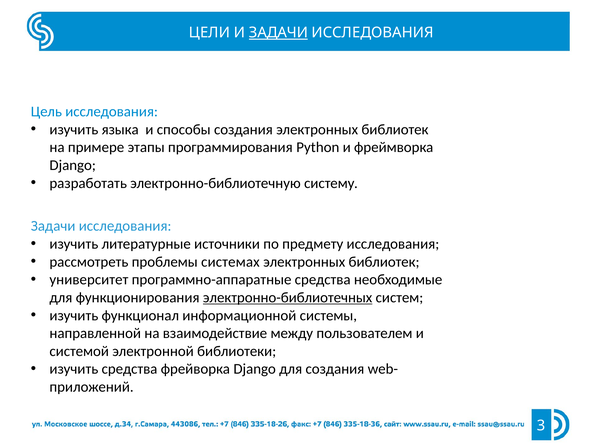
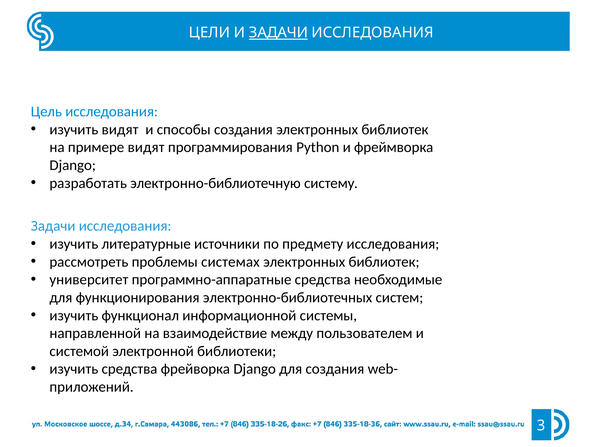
изучить языка: языка -> видят (120, 130)
примере этапы: этапы -> видят (146, 147)
электронно-библиотечных underline: present -> none (288, 298)
